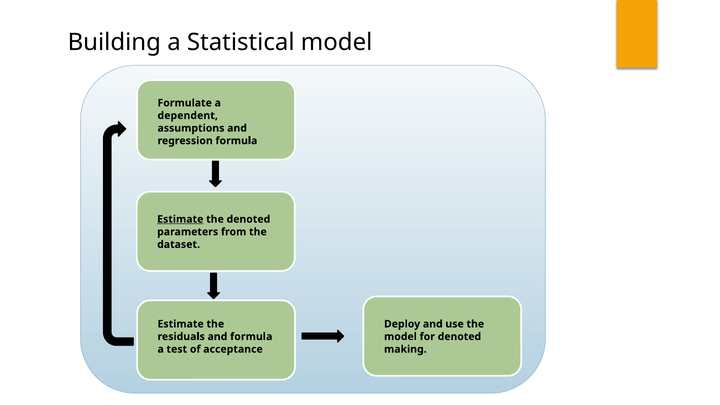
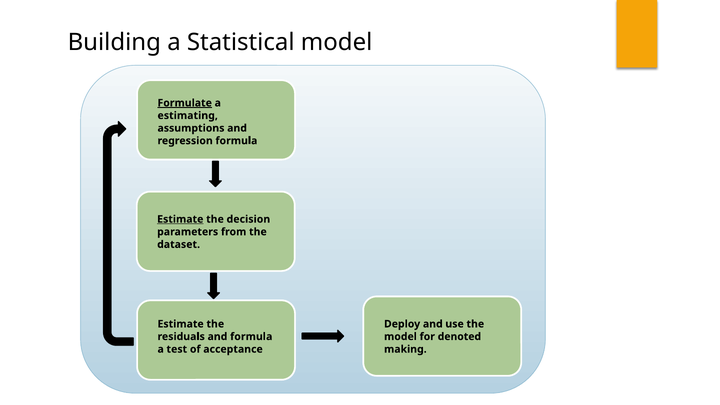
Formulate underline: none -> present (185, 103)
dependent: dependent -> estimating (188, 116)
the denoted: denoted -> decision (248, 219)
